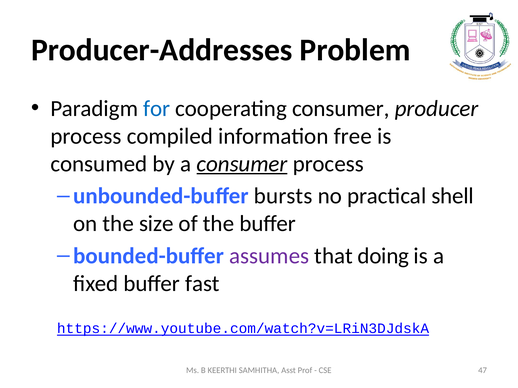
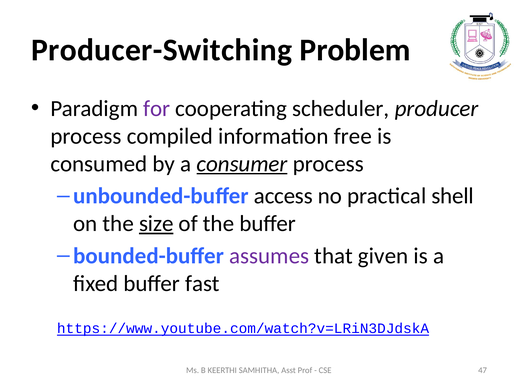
Producer-Addresses: Producer-Addresses -> Producer-Switching (162, 50)
for colour: blue -> purple (157, 109)
cooperating consumer: consumer -> scheduler (341, 109)
bursts: bursts -> access (283, 196)
size underline: none -> present (156, 224)
doing: doing -> given (383, 256)
